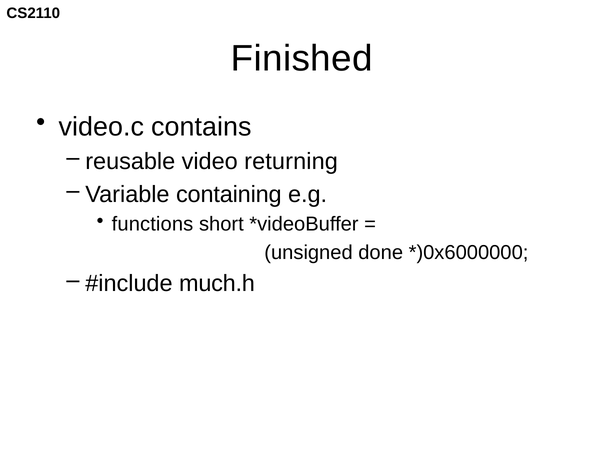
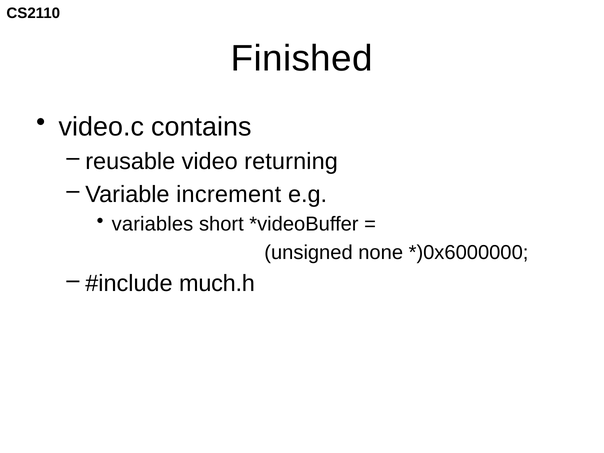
containing: containing -> increment (229, 194)
functions: functions -> variables (153, 224)
done: done -> none (381, 252)
